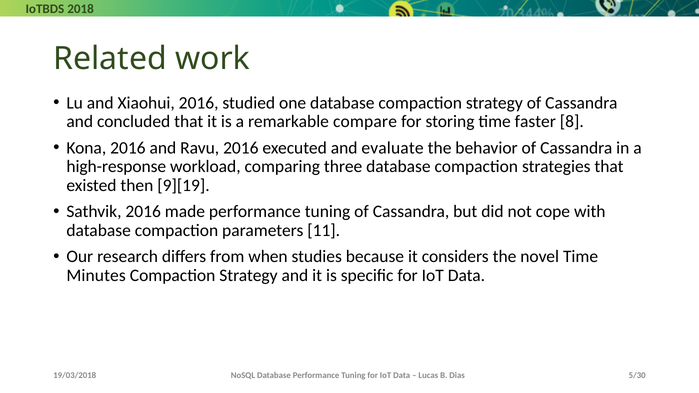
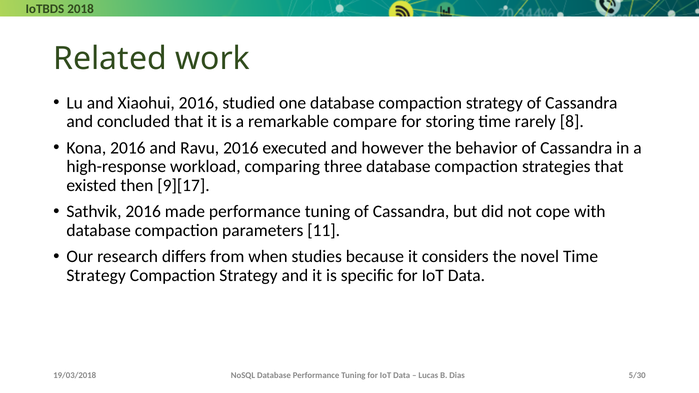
faster: faster -> rarely (535, 122)
evaluate: evaluate -> however (393, 148)
9][19: 9][19 -> 9][17 (184, 186)
Minutes: Minutes -> Strategy (96, 276)
